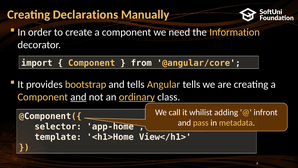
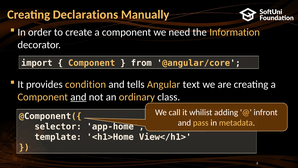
bootstrap: bootstrap -> condition (86, 84)
Angular tells: tells -> text (191, 84)
ordinary underline: present -> none (137, 97)
